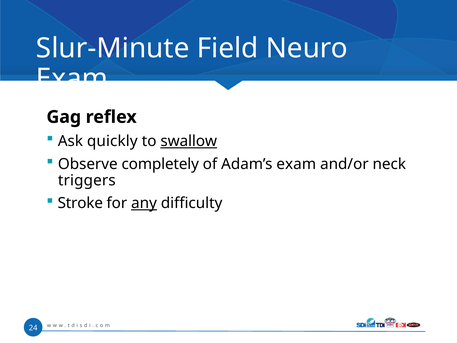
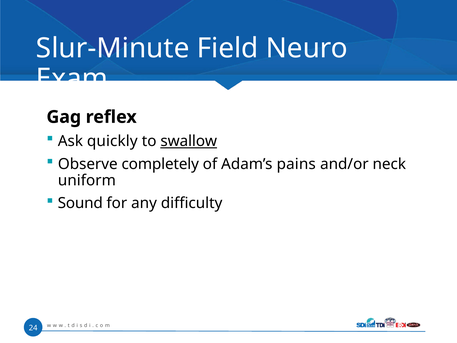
Adam’s exam: exam -> pains (296, 164)
triggers: triggers -> uniform (87, 180)
Stroke: Stroke -> Sound (80, 203)
any underline: present -> none (144, 203)
